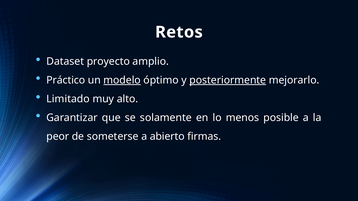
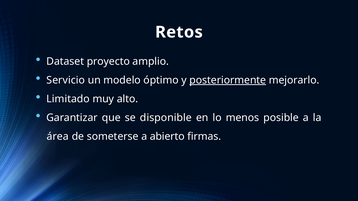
Práctico: Práctico -> Servicio (66, 80)
modelo underline: present -> none (122, 80)
solamente: solamente -> disponible (166, 118)
peor: peor -> área (58, 137)
